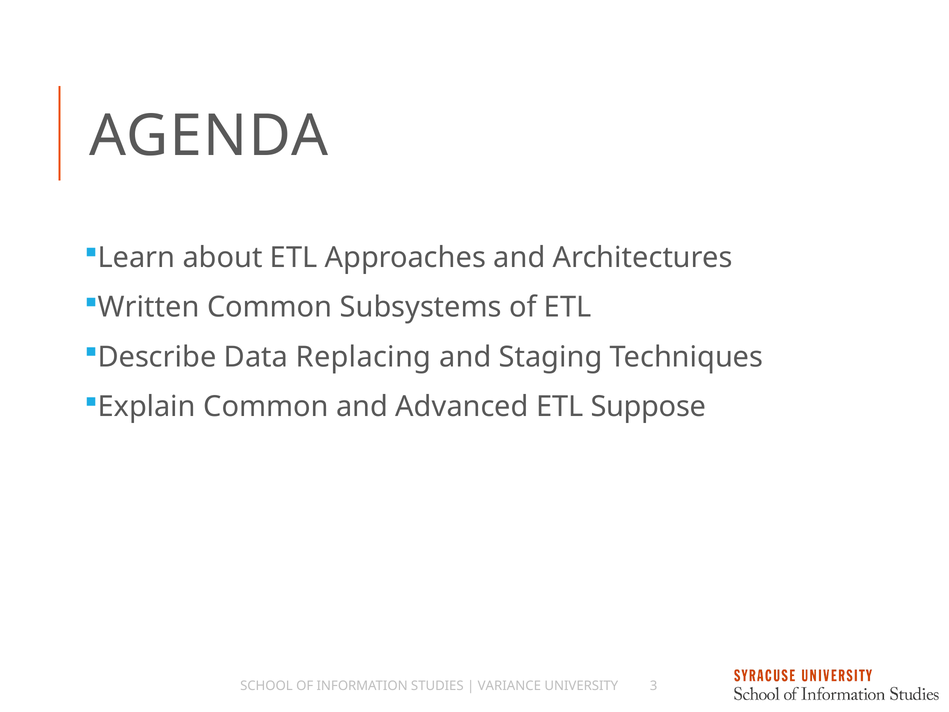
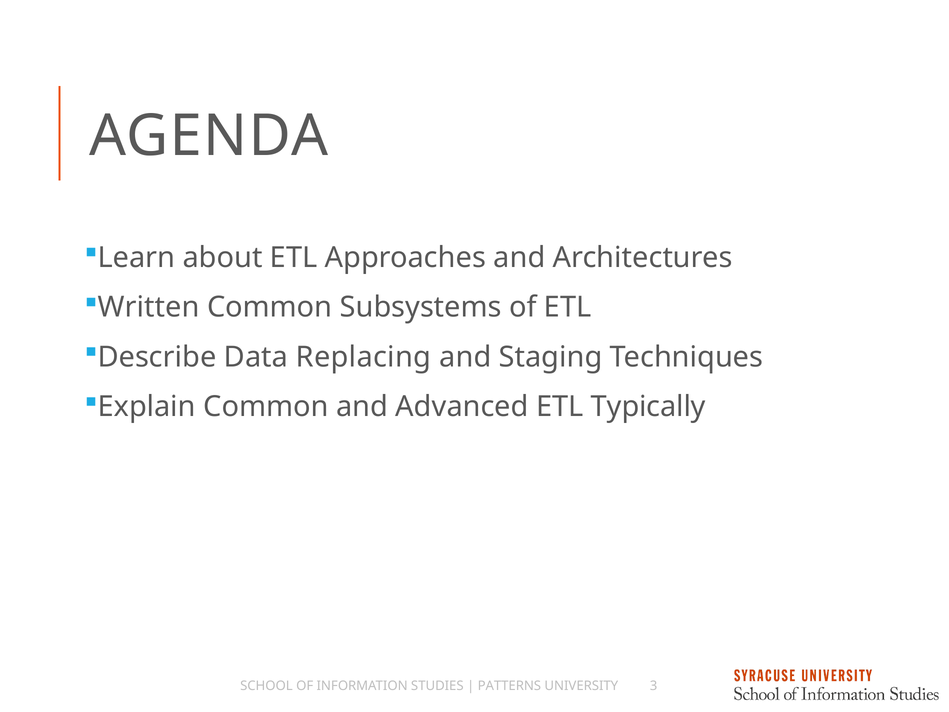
Suppose: Suppose -> Typically (648, 407)
VARIANCE: VARIANCE -> PATTERNS (509, 685)
